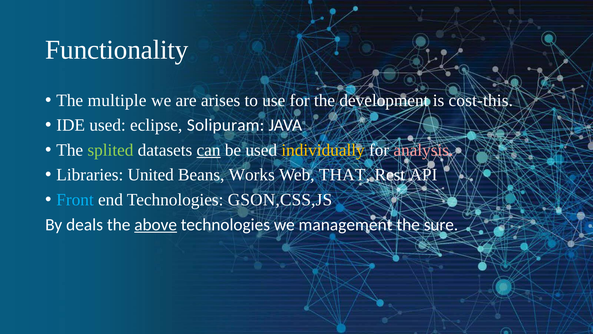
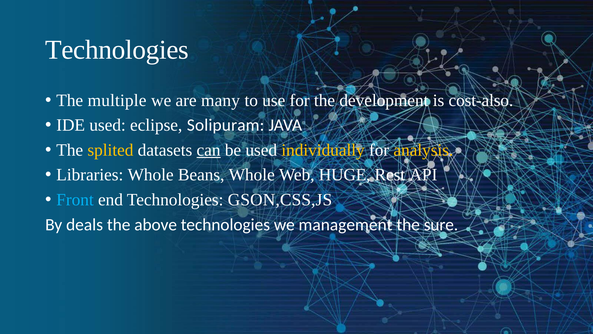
Functionality: Functionality -> Technologies (117, 50)
arises: arises -> many (220, 100)
cost-this: cost-this -> cost-also (481, 100)
splited colour: light green -> yellow (110, 150)
analysis colour: pink -> yellow (423, 150)
Libraries United: United -> Whole (151, 175)
Beans Works: Works -> Whole (252, 175)
THAT: THAT -> HUGE (345, 175)
above underline: present -> none (156, 224)
